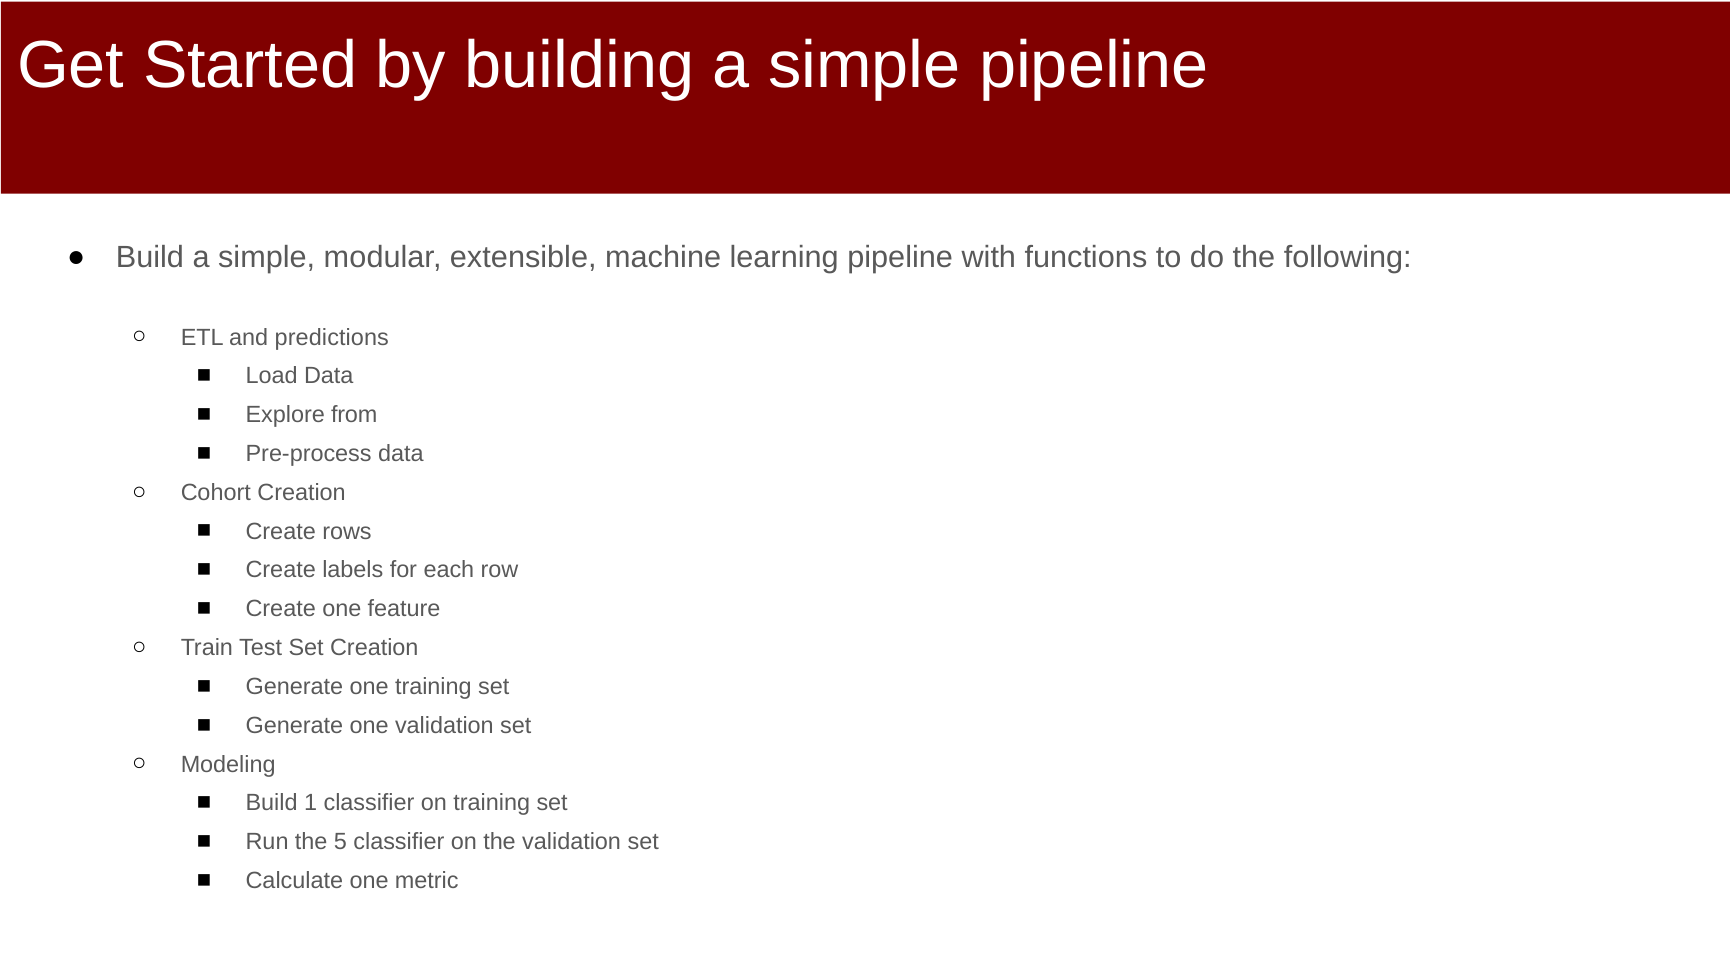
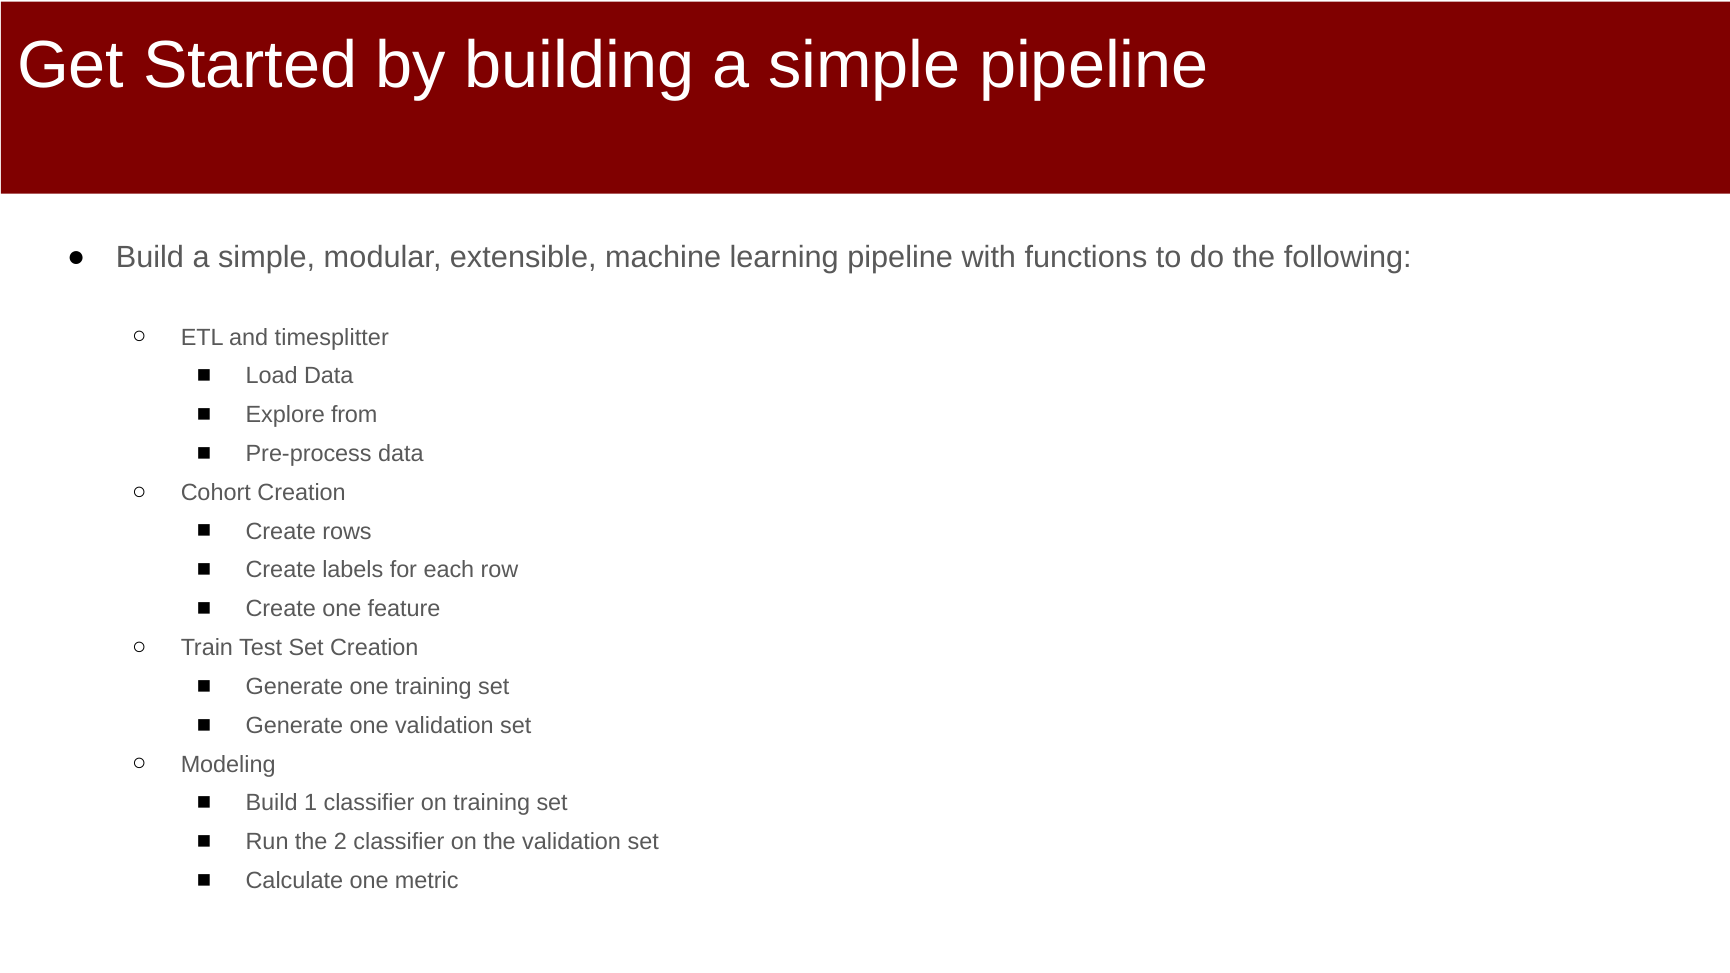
predictions: predictions -> timesplitter (332, 337)
5: 5 -> 2 (340, 842)
